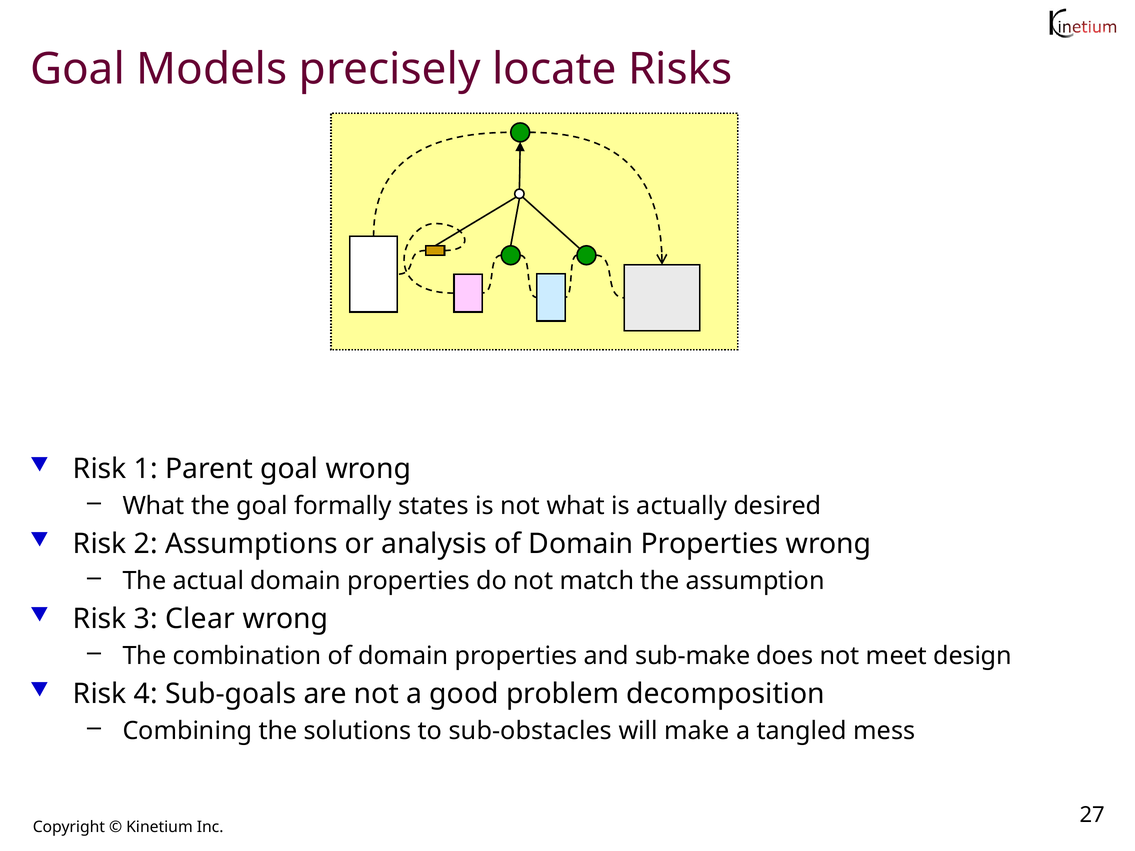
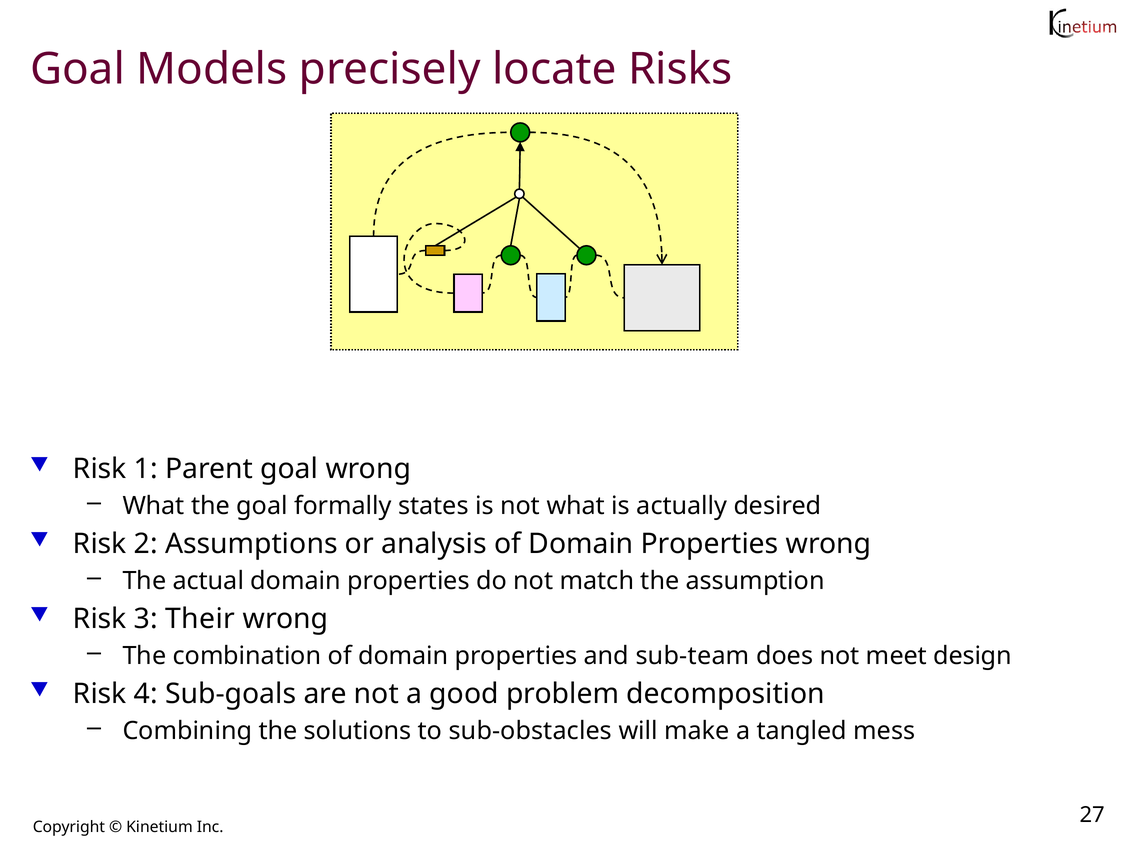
Clear: Clear -> Their (200, 619)
sub-make: sub-make -> sub-team (693, 656)
